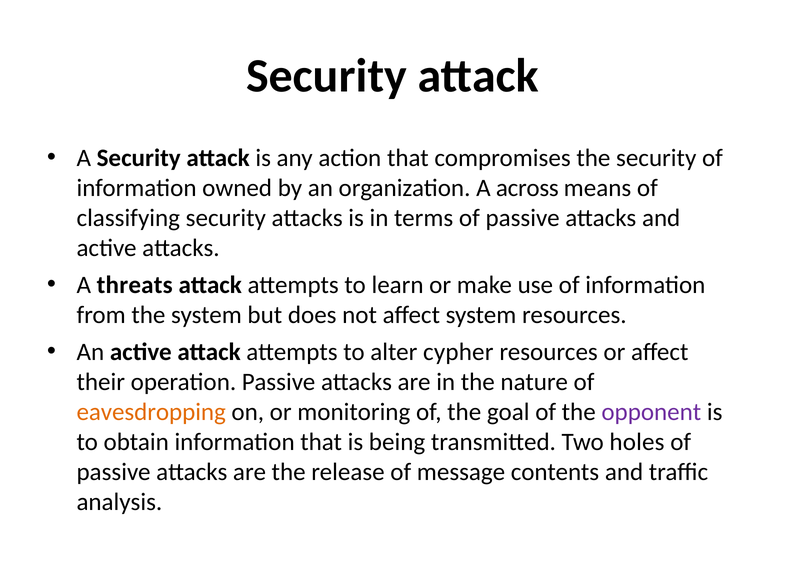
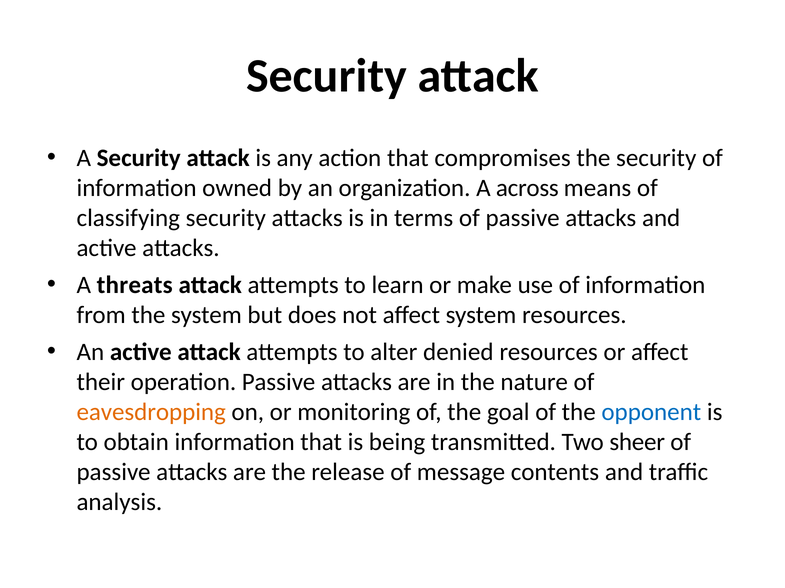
cypher: cypher -> denied (458, 352)
opponent colour: purple -> blue (651, 413)
holes: holes -> sheer (637, 443)
